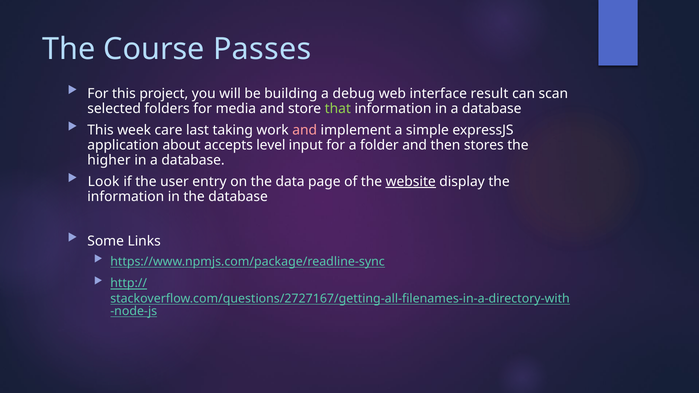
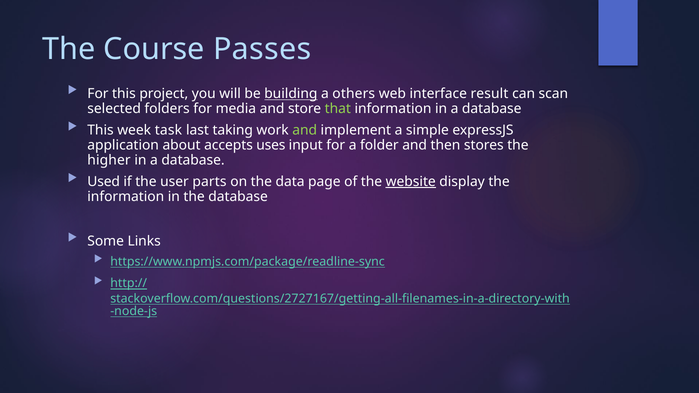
building underline: none -> present (291, 94)
debug: debug -> others (354, 94)
care: care -> task (168, 130)
and colour: pink -> light green (305, 130)
level: level -> uses (271, 145)
Look: Look -> Used (104, 182)
entry: entry -> parts (209, 182)
